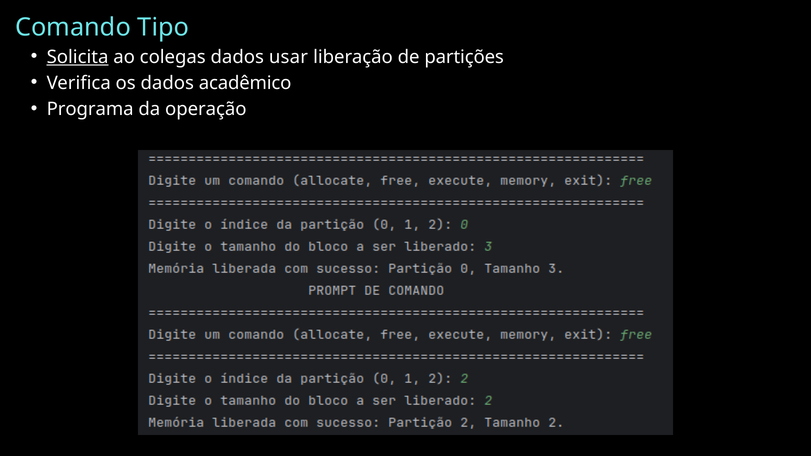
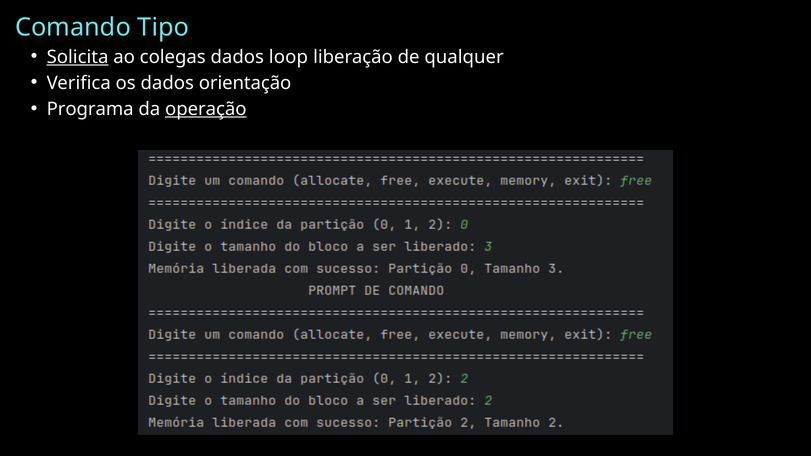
usar: usar -> loop (288, 57)
partições: partições -> qualquer (464, 57)
acadêmico: acadêmico -> orientação (245, 83)
operação underline: none -> present (206, 109)
